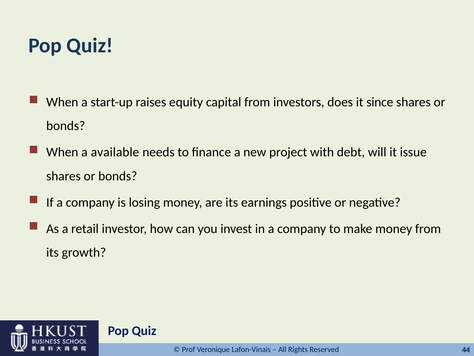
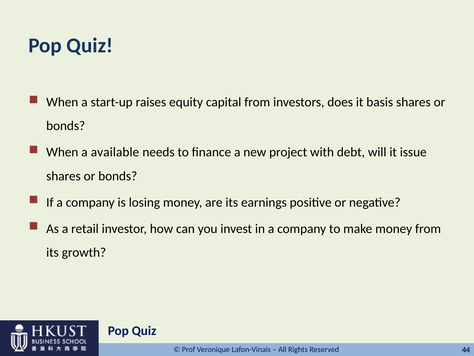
since: since -> basis (380, 102)
